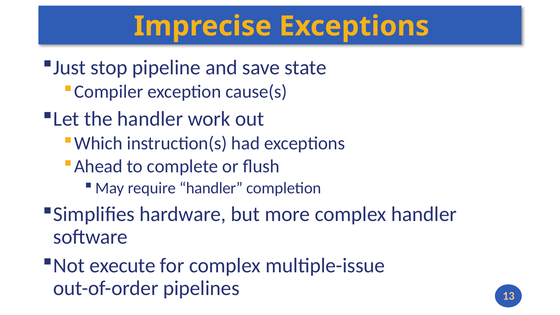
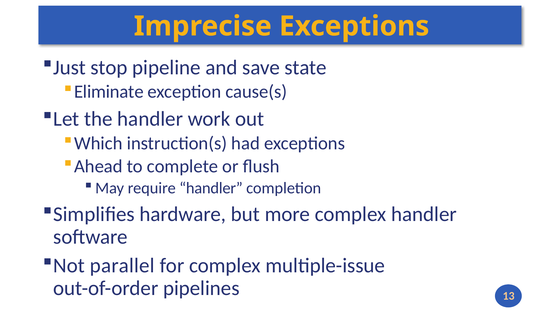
Compiler: Compiler -> Eliminate (109, 92)
execute: execute -> parallel (122, 265)
